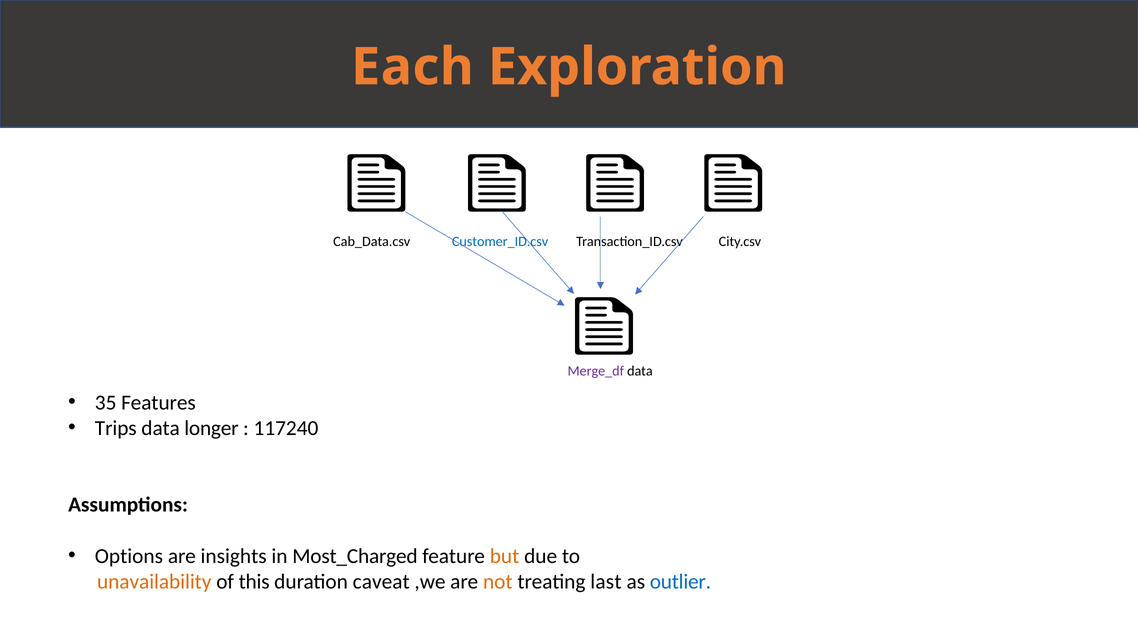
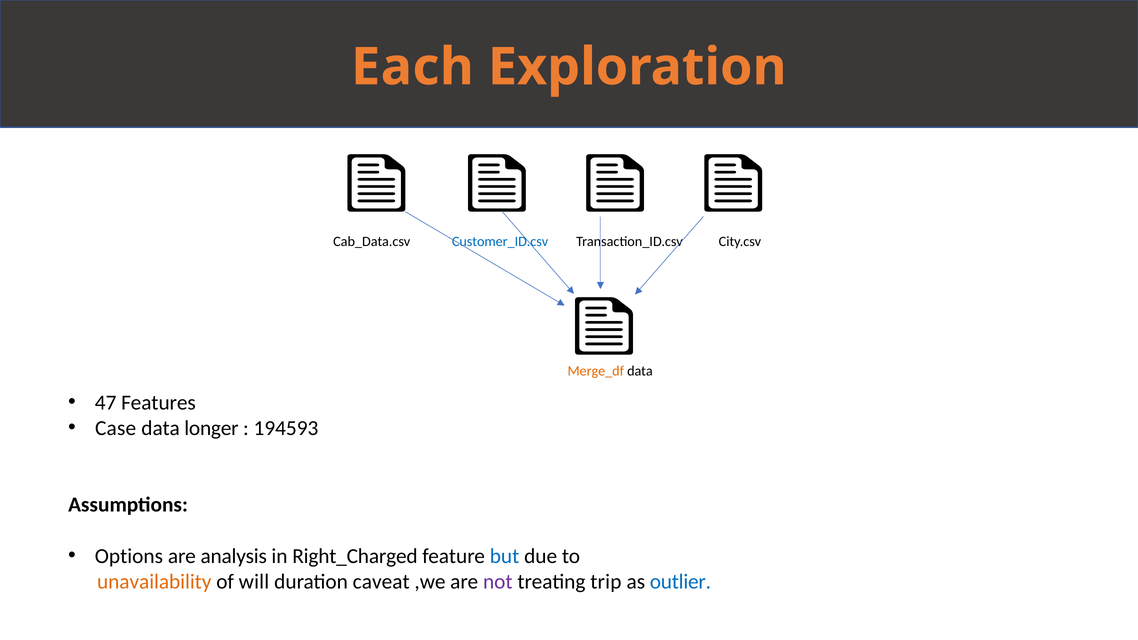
Merge_df colour: purple -> orange (596, 371)
35: 35 -> 47 (106, 403)
Trips: Trips -> Case (116, 428)
117240: 117240 -> 194593 (286, 428)
insights: insights -> analysis (234, 556)
Most_Charged: Most_Charged -> Right_Charged (355, 556)
but colour: orange -> blue (505, 556)
this: this -> will (254, 582)
not colour: orange -> purple (498, 582)
last: last -> trip (606, 582)
